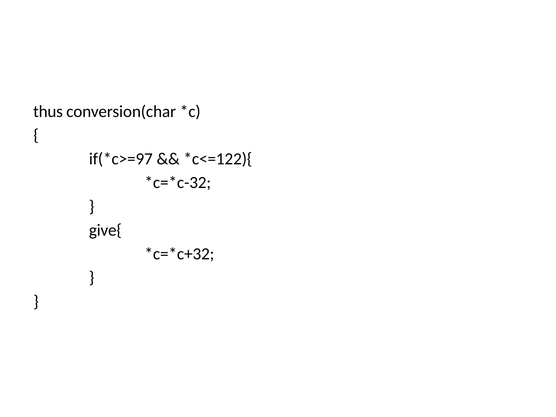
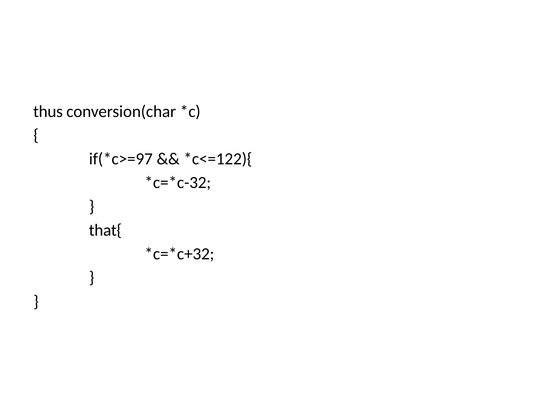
give{: give{ -> that{ (105, 230)
